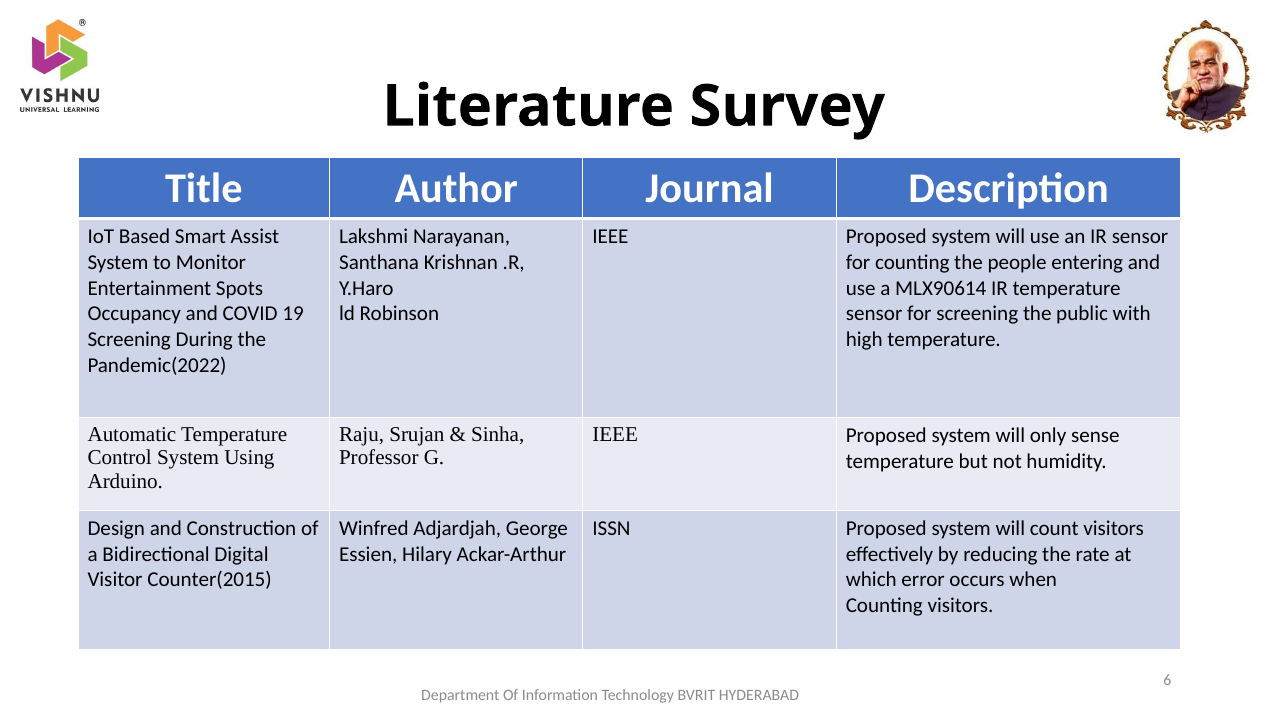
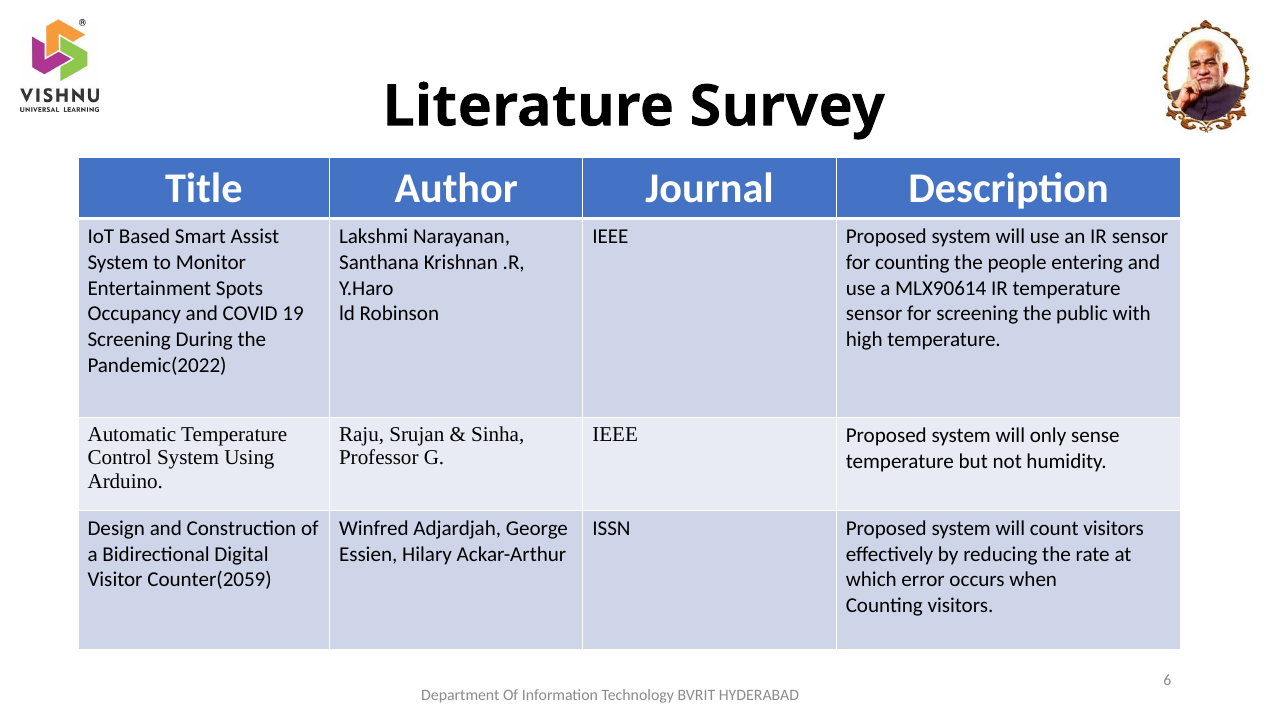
Counter(2015: Counter(2015 -> Counter(2059 (210, 580)
